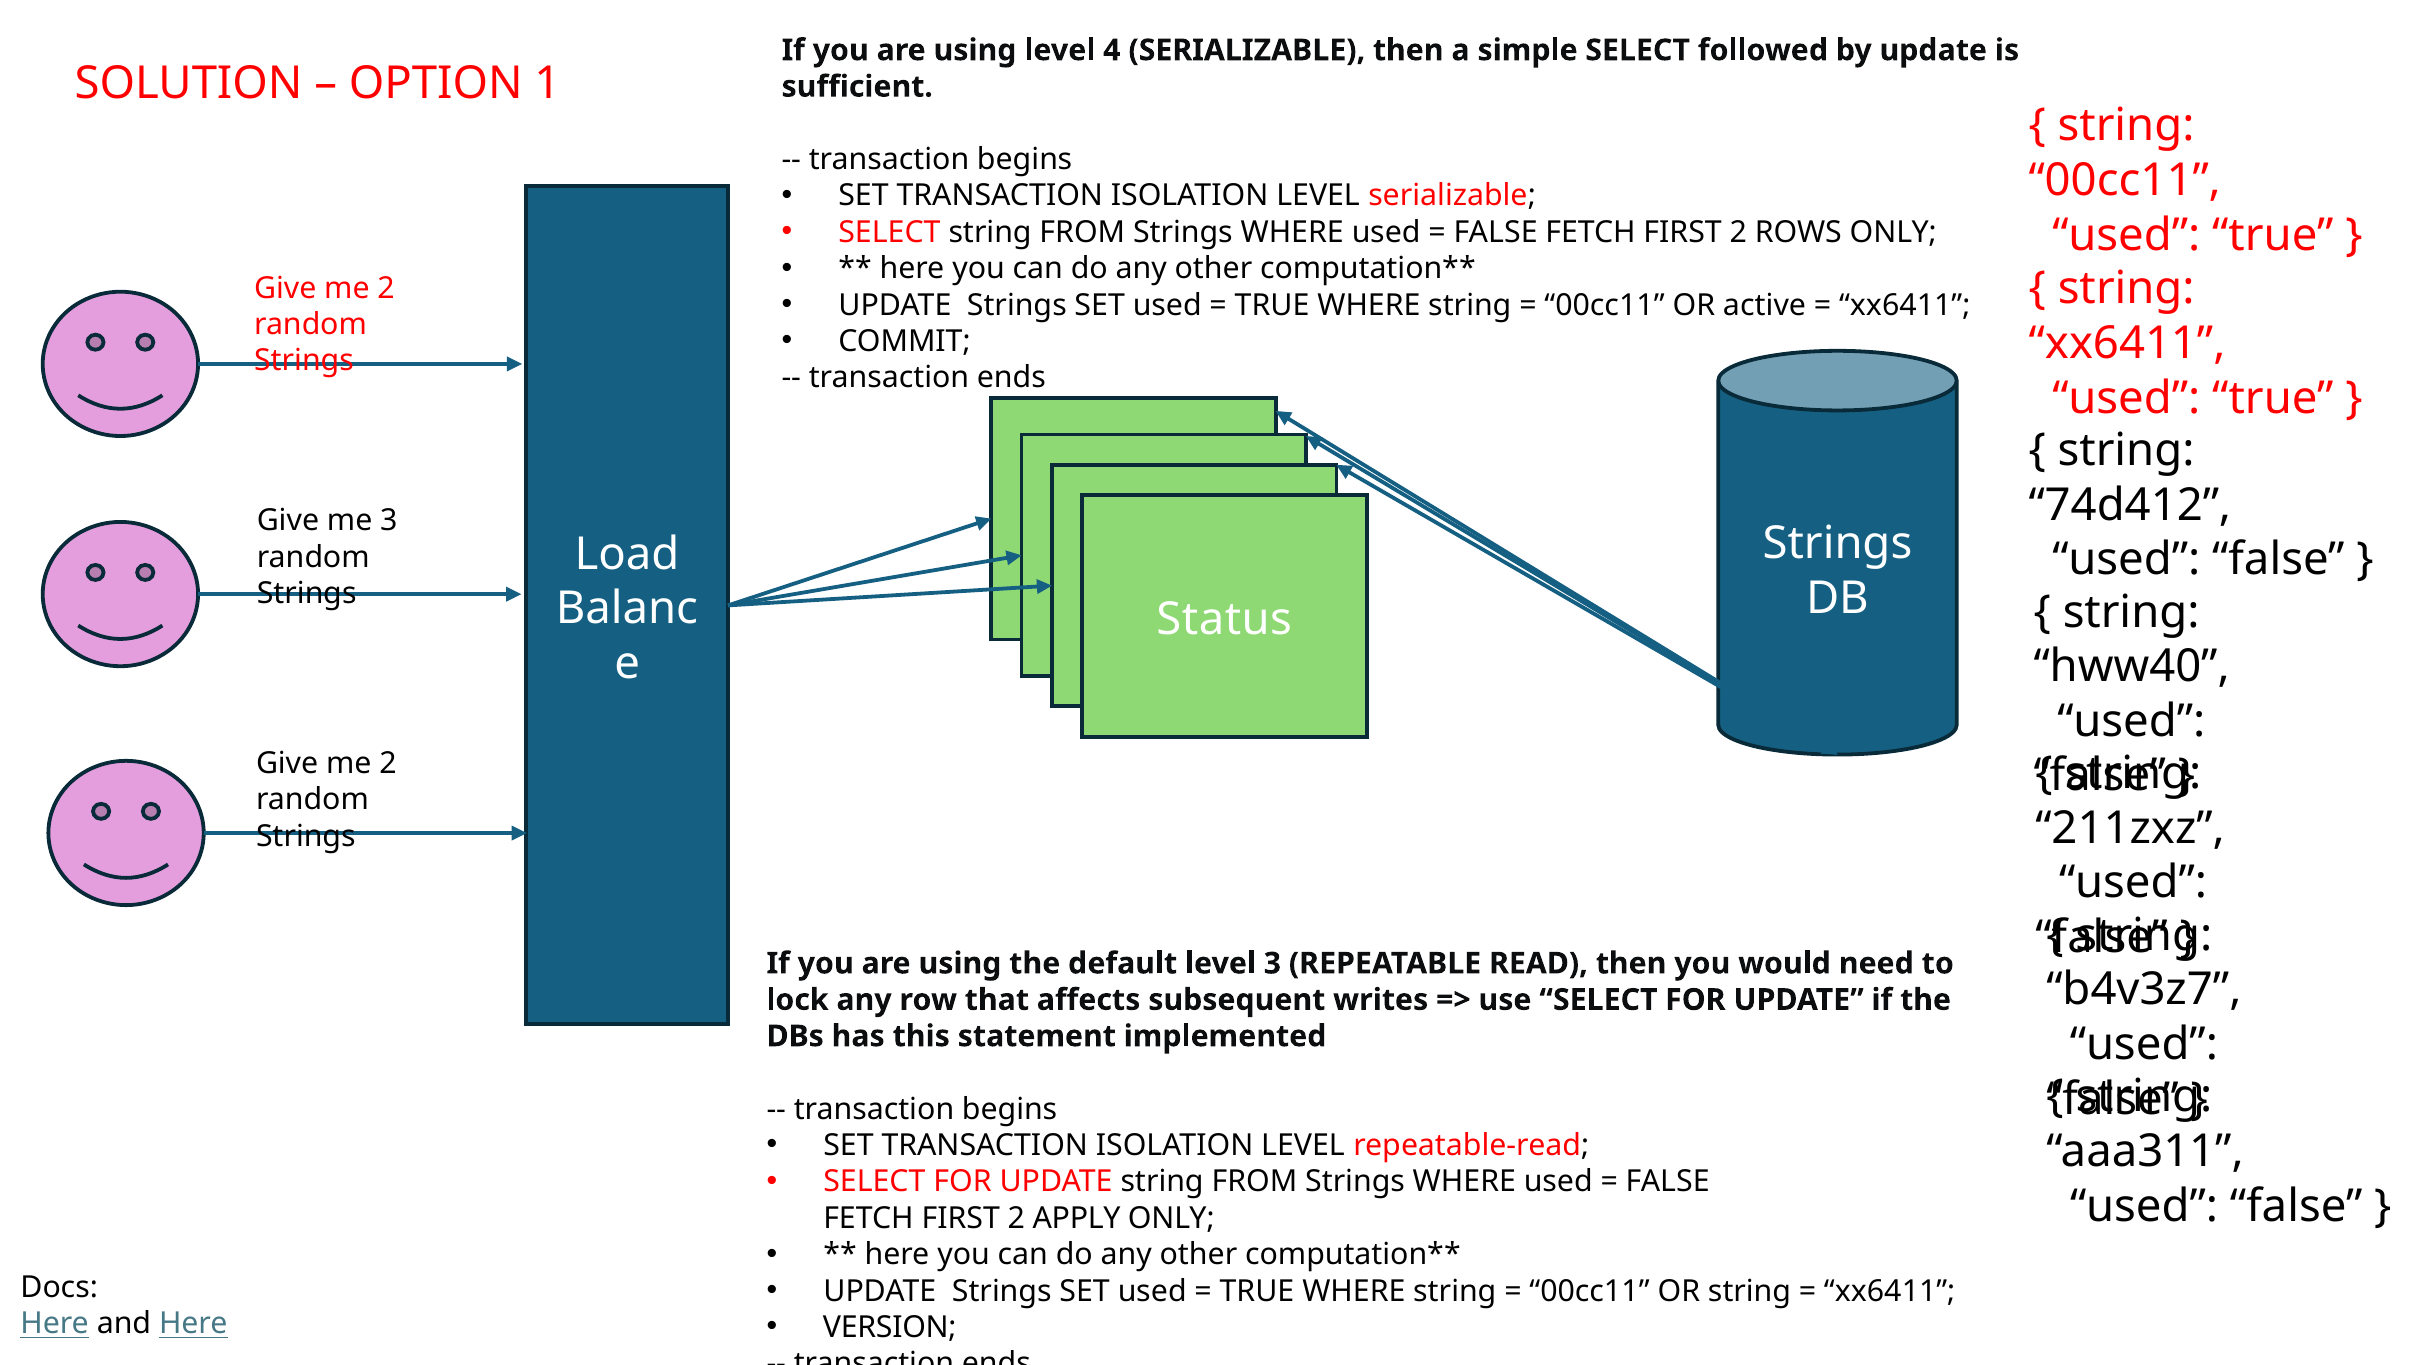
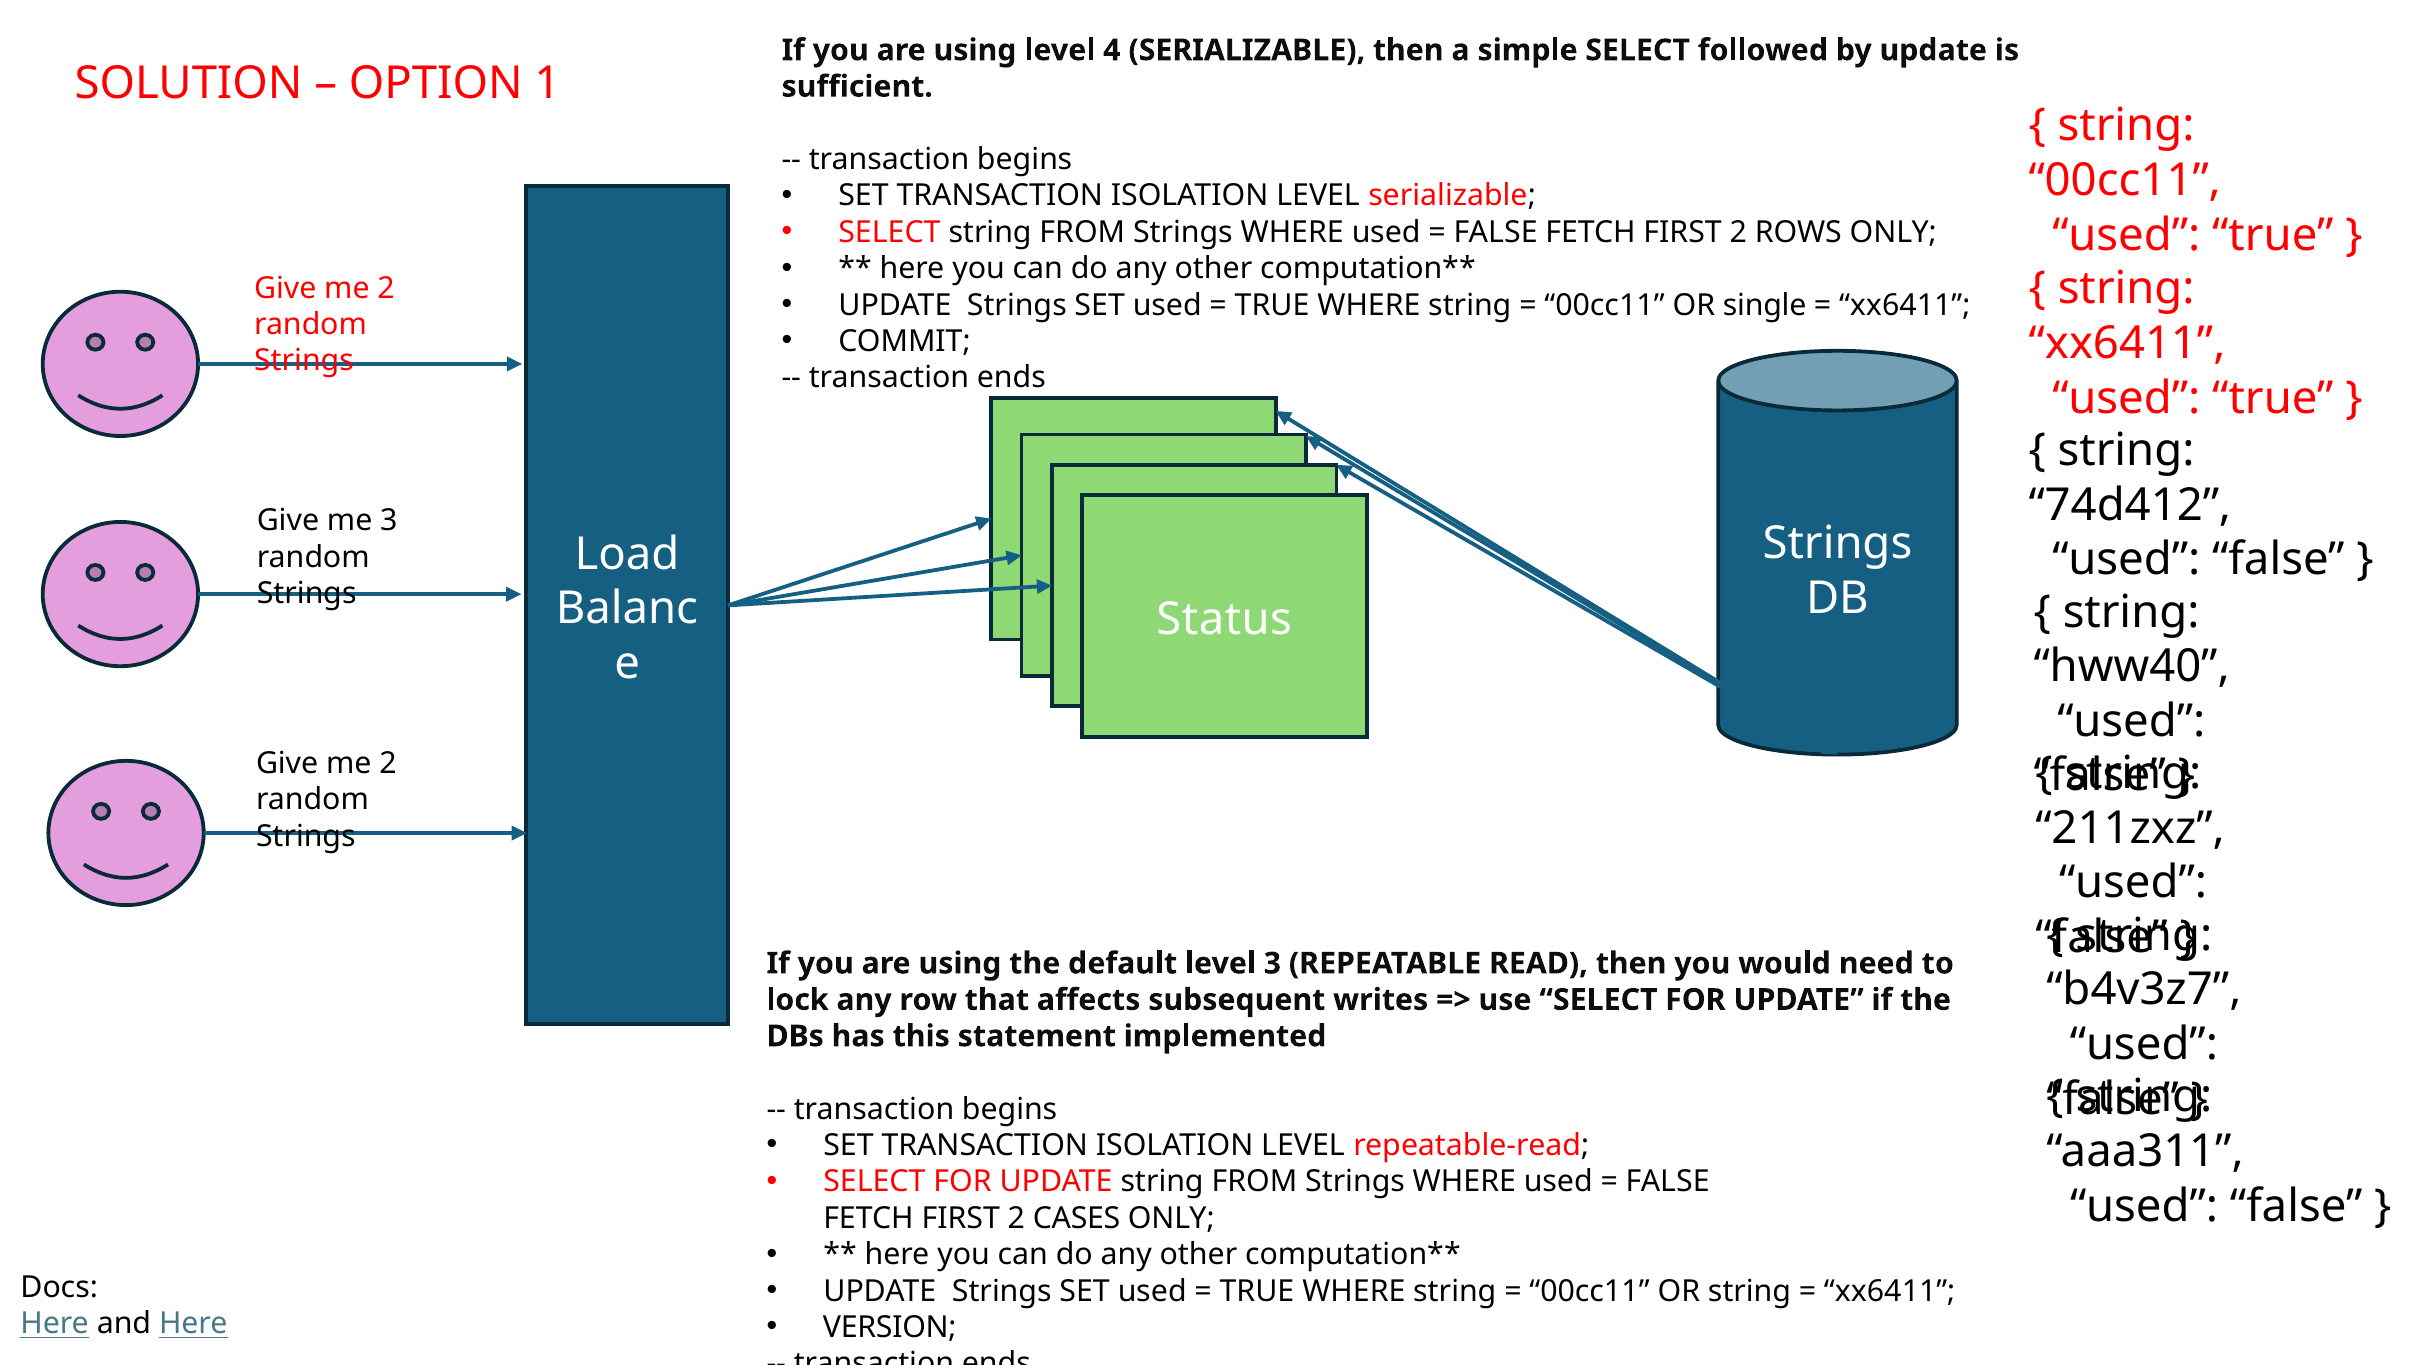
active: active -> single (1765, 305)
APPLY: APPLY -> CASES (1077, 1218)
